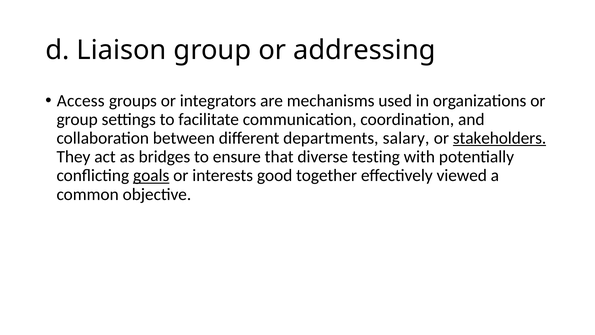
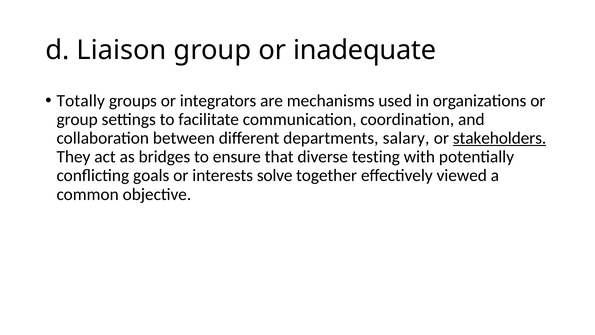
addressing: addressing -> inadequate (365, 50)
Access: Access -> Totally (81, 101)
goals underline: present -> none (151, 175)
good: good -> solve (275, 175)
